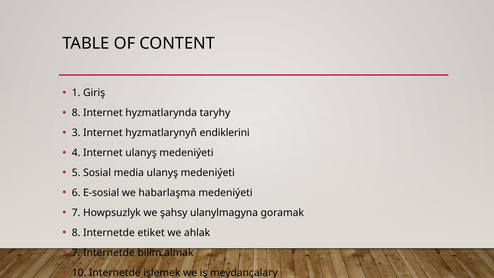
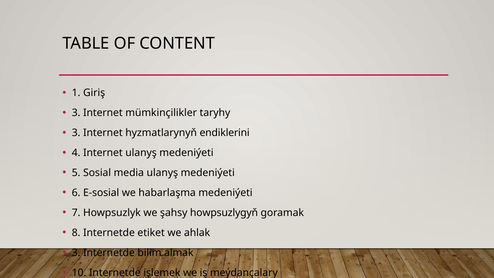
8: 8 -> 3 (76, 113)
hyzmatlarynda: hyzmatlarynda -> mümkinçilikler (161, 113)
ulanylmagyna: ulanylmagyna -> howpsuzlygyň (224, 213)
7: 7 -> 3 (76, 253)
